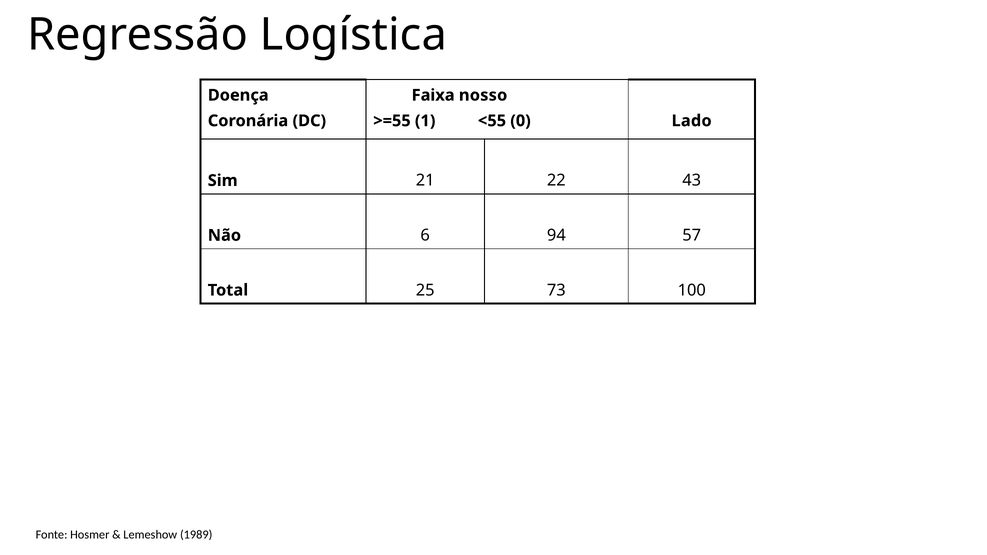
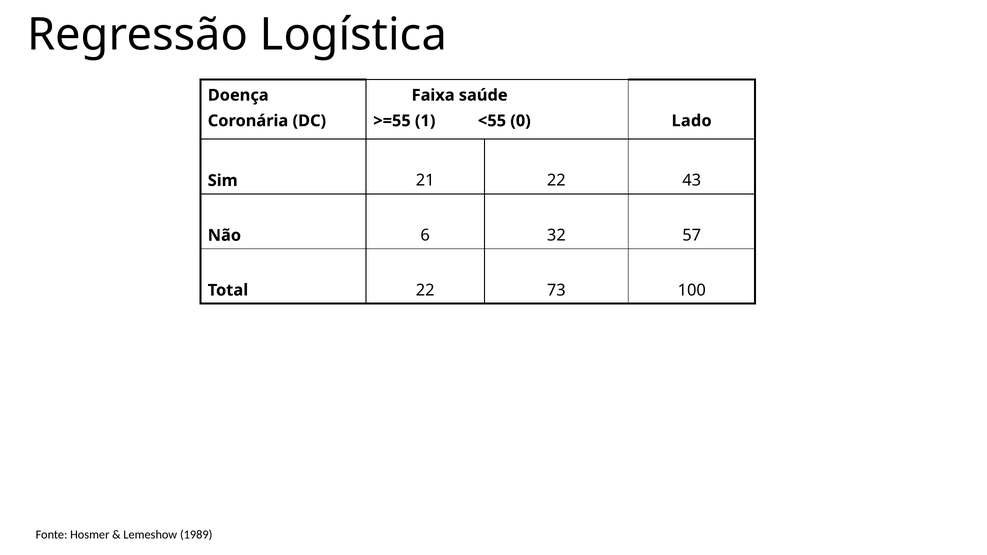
nosso: nosso -> saúde (483, 95)
94: 94 -> 32 (556, 235)
Total 25: 25 -> 22 (425, 290)
